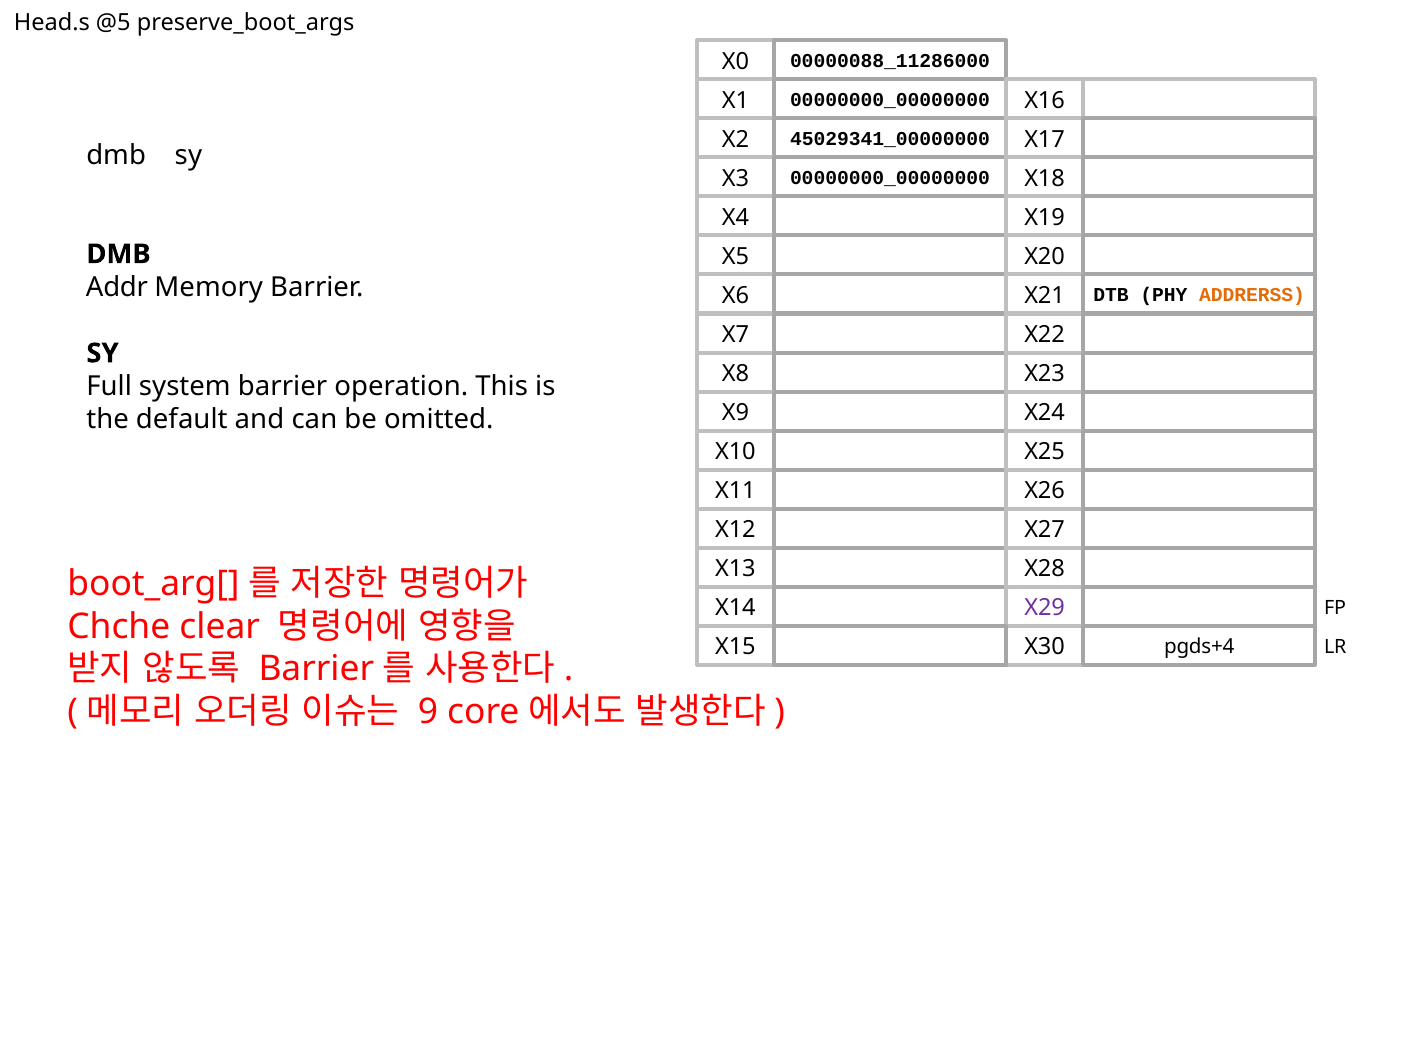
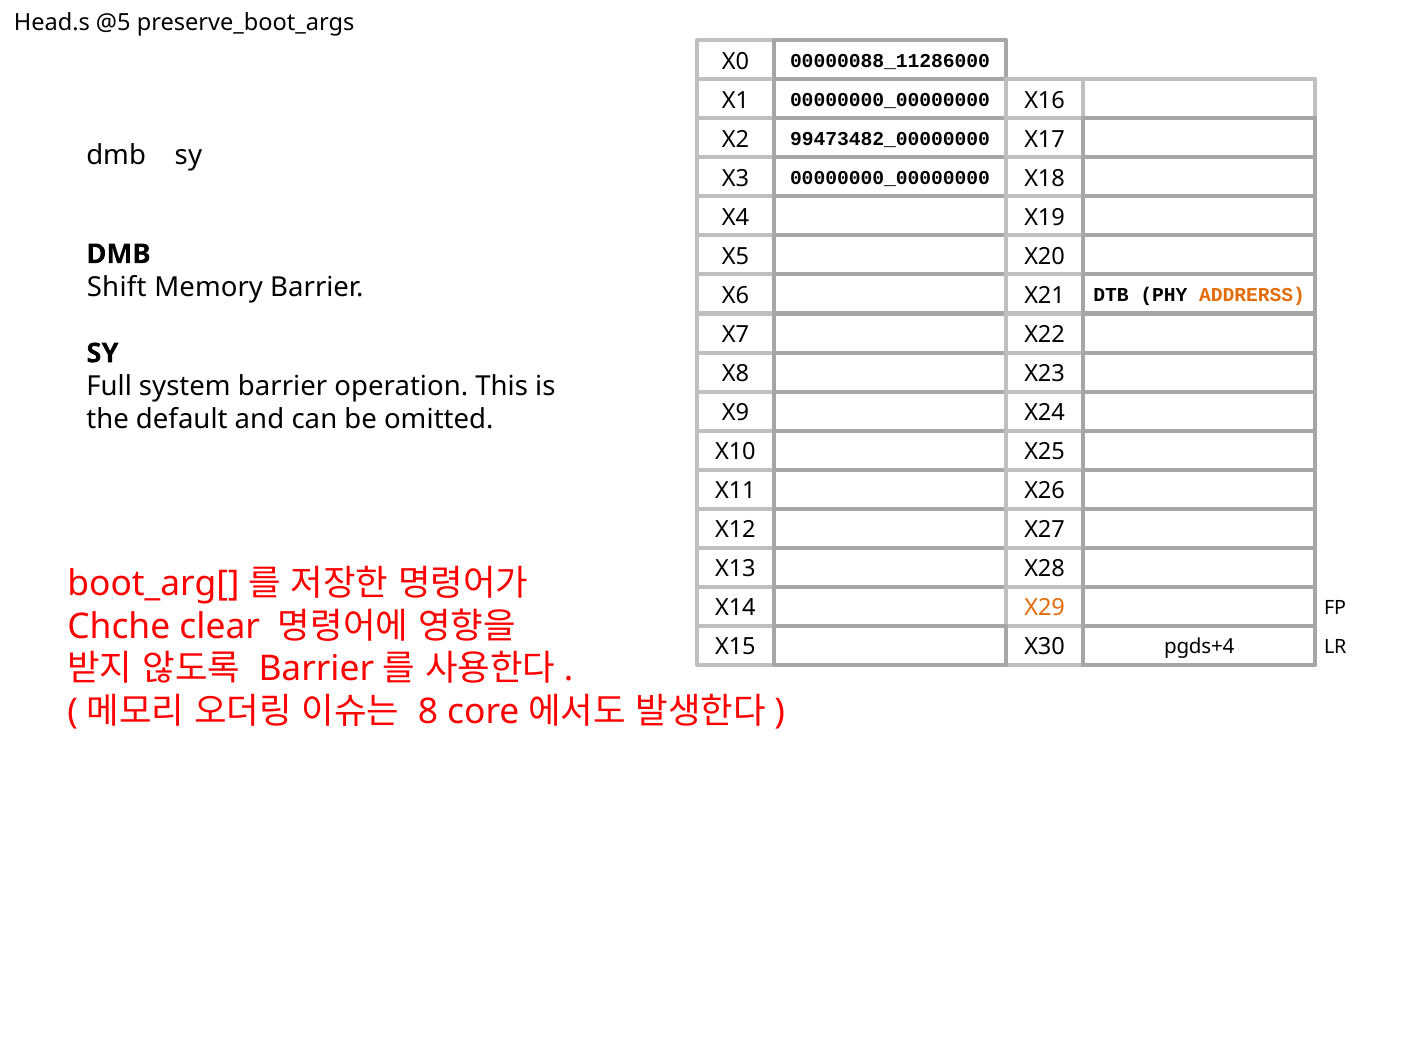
45029341_00000000: 45029341_00000000 -> 99473482_00000000 (890, 139)
Addr: Addr -> Shift (117, 287)
X29 colour: purple -> orange (1045, 608)
9: 9 -> 8 (428, 711)
